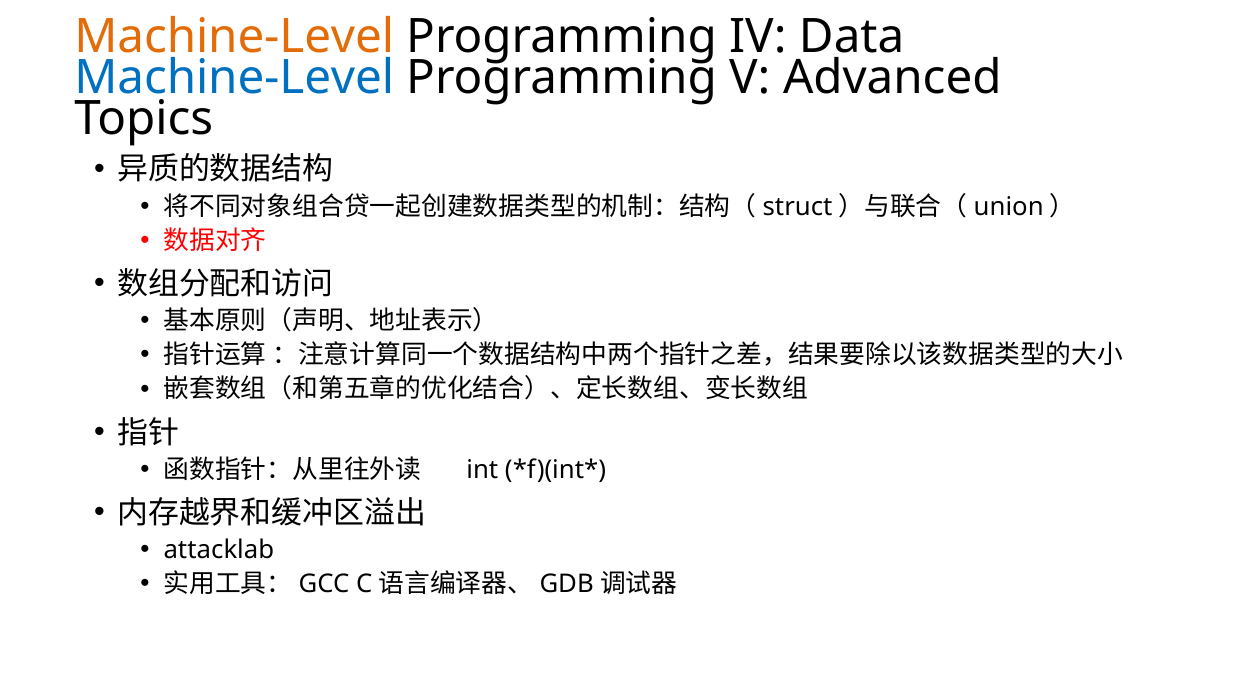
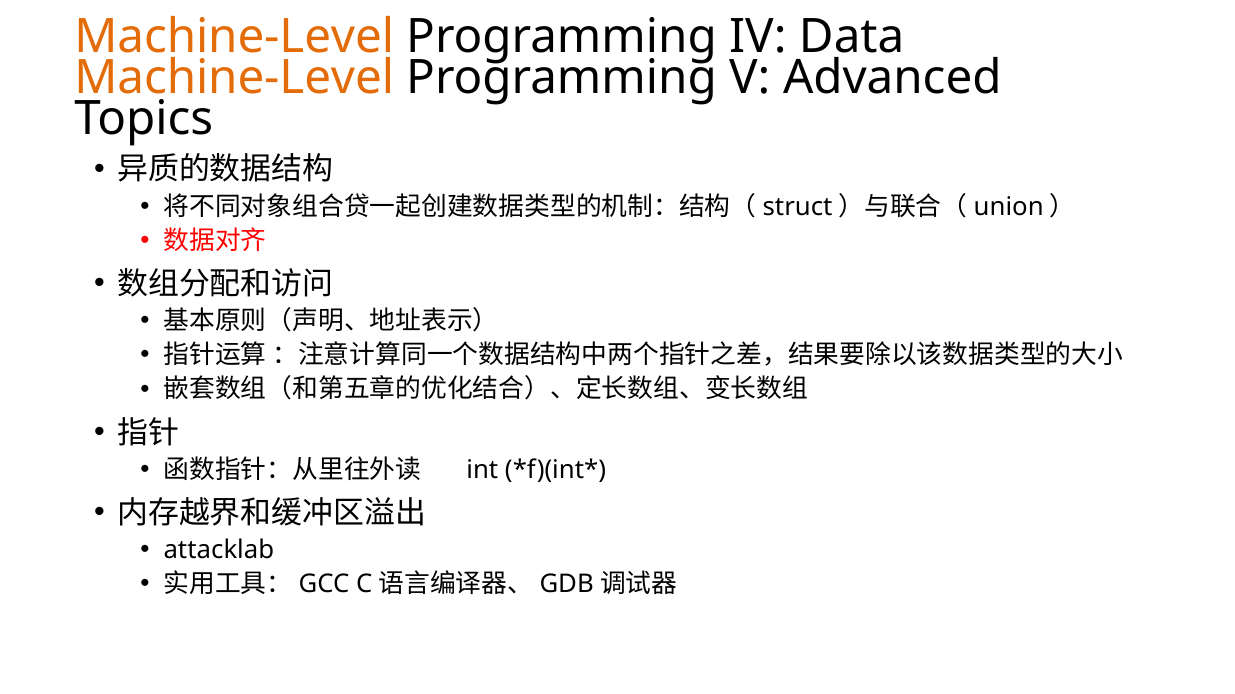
Machine-Level colour: blue -> orange (234, 78)
